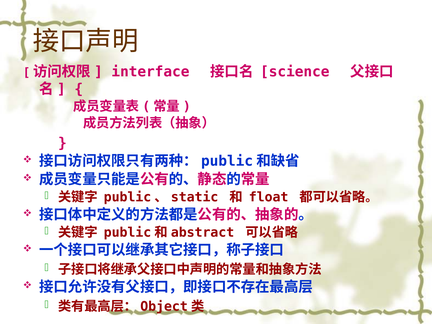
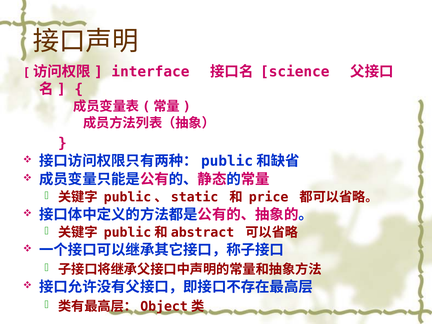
float: float -> price (269, 197)
